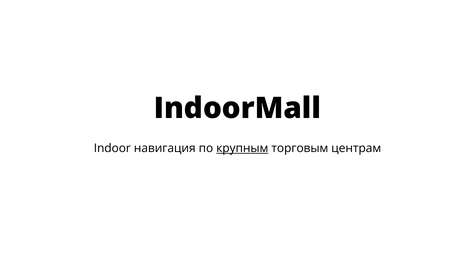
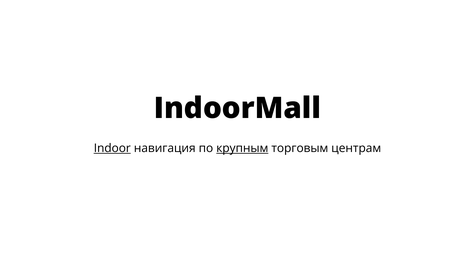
Indoor underline: none -> present (112, 148)
